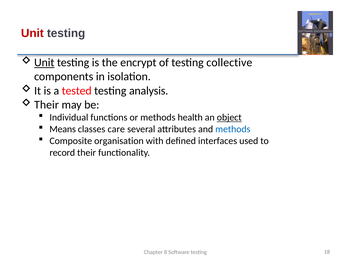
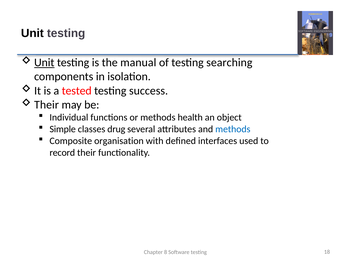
Unit colour: red -> black (32, 33)
encrypt: encrypt -> manual (138, 62)
collective: collective -> searching (229, 62)
analysis: analysis -> success (149, 90)
object underline: present -> none (229, 117)
Means: Means -> Simple (63, 129)
care: care -> drug (116, 129)
